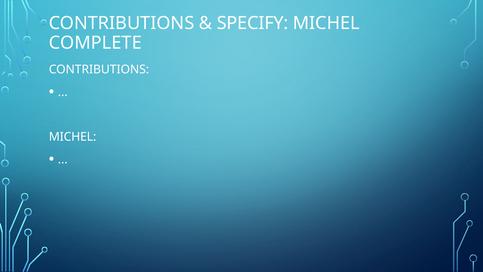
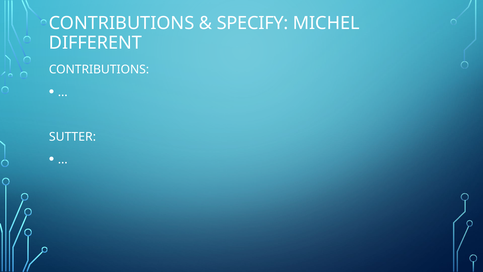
COMPLETE: COMPLETE -> DIFFERENT (95, 43)
MICHEL: MICHEL -> SUTTER (72, 137)
